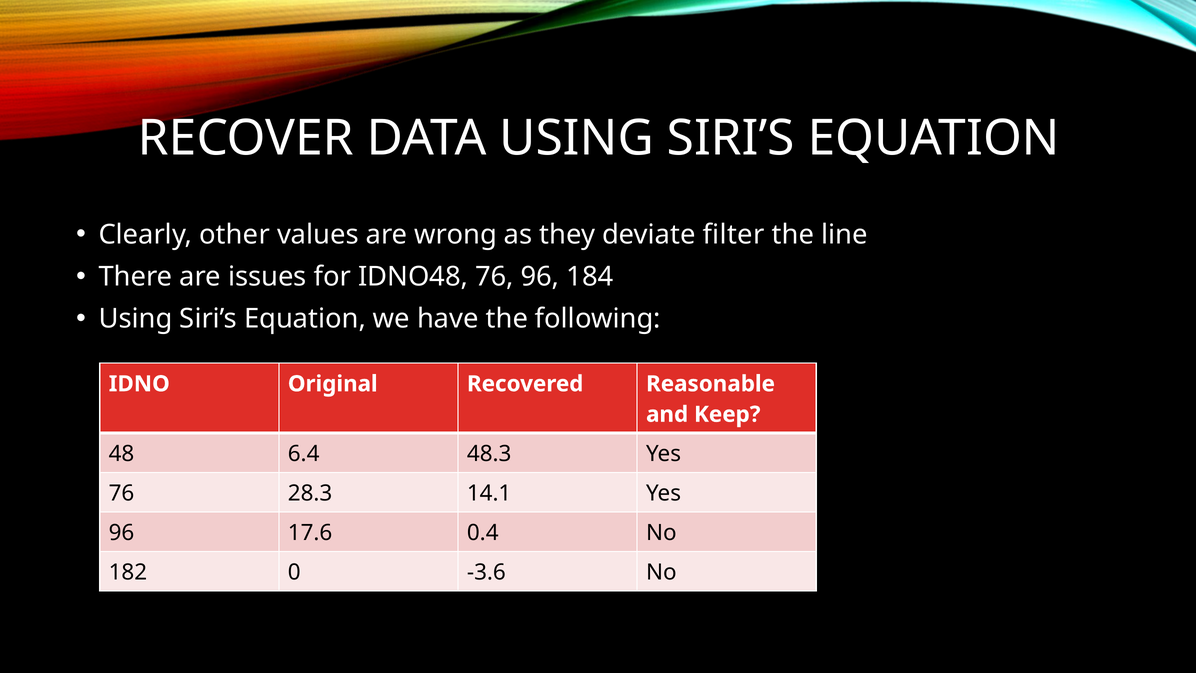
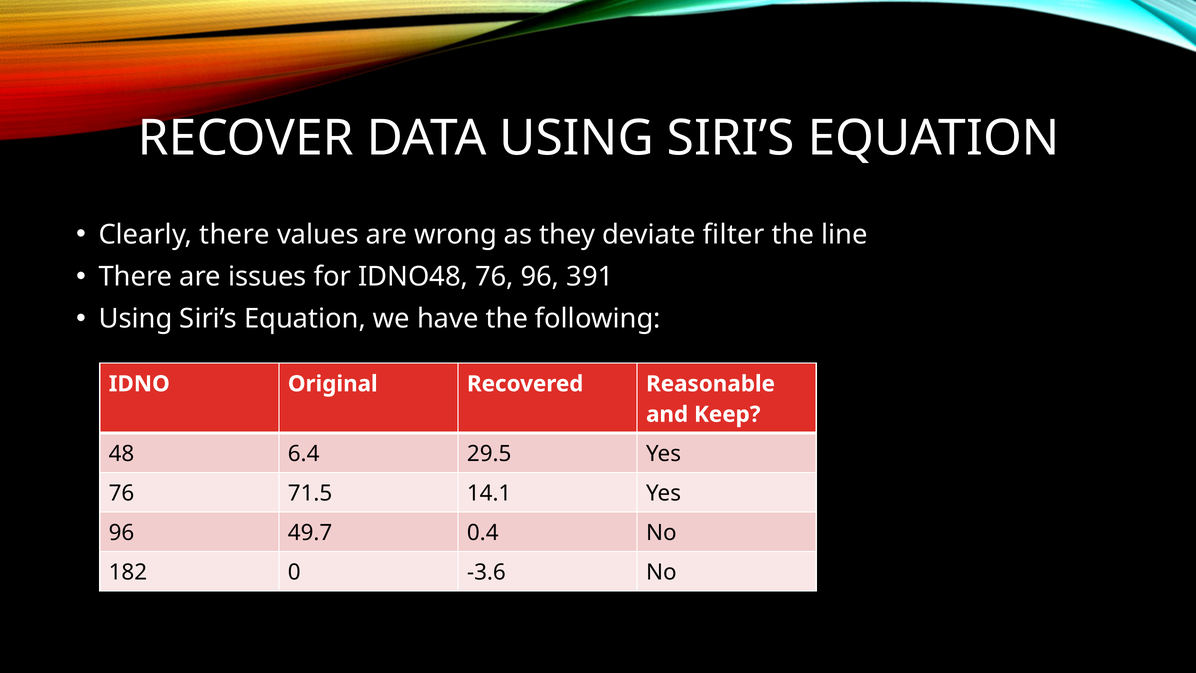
Clearly other: other -> there (234, 234)
184: 184 -> 391 (590, 276)
48.3: 48.3 -> 29.5 (489, 454)
28.3: 28.3 -> 71.5 (310, 493)
17.6: 17.6 -> 49.7 (310, 533)
